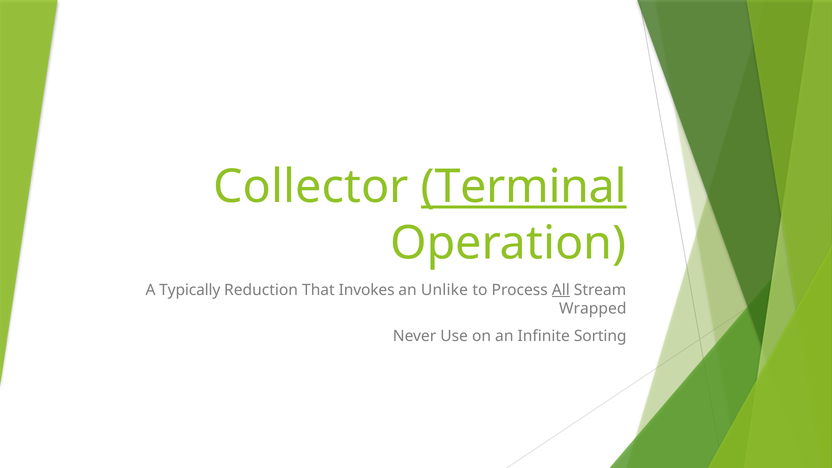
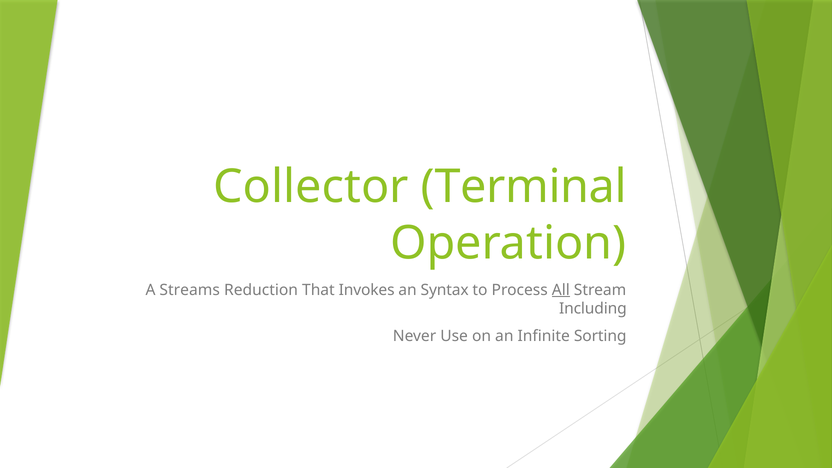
Terminal underline: present -> none (524, 187)
Typically: Typically -> Streams (190, 290)
Unlike: Unlike -> Syntax (445, 290)
Wrapped: Wrapped -> Including (593, 309)
